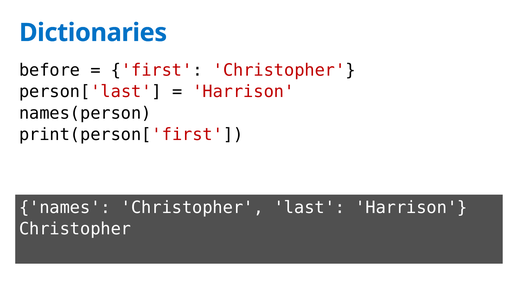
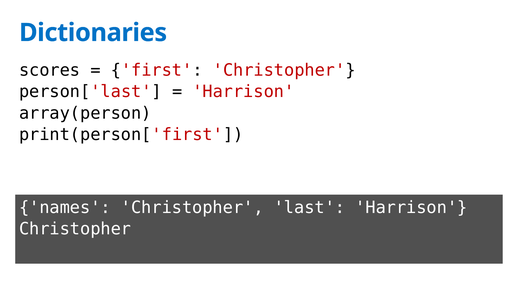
before: before -> scores (50, 70)
names(person: names(person -> array(person (85, 113)
